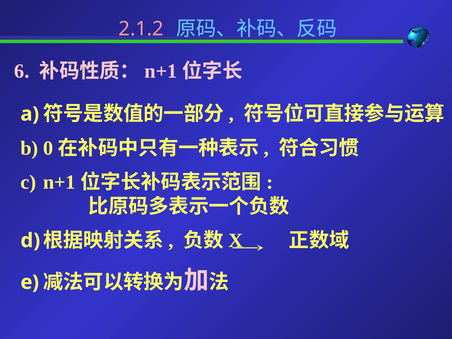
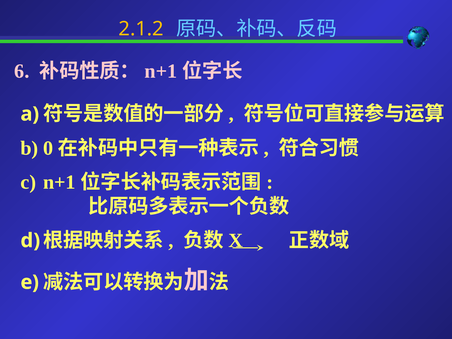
2.1.2 colour: pink -> yellow (141, 29)
